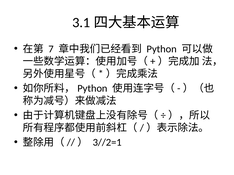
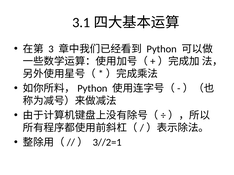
7: 7 -> 3 (51, 49)
